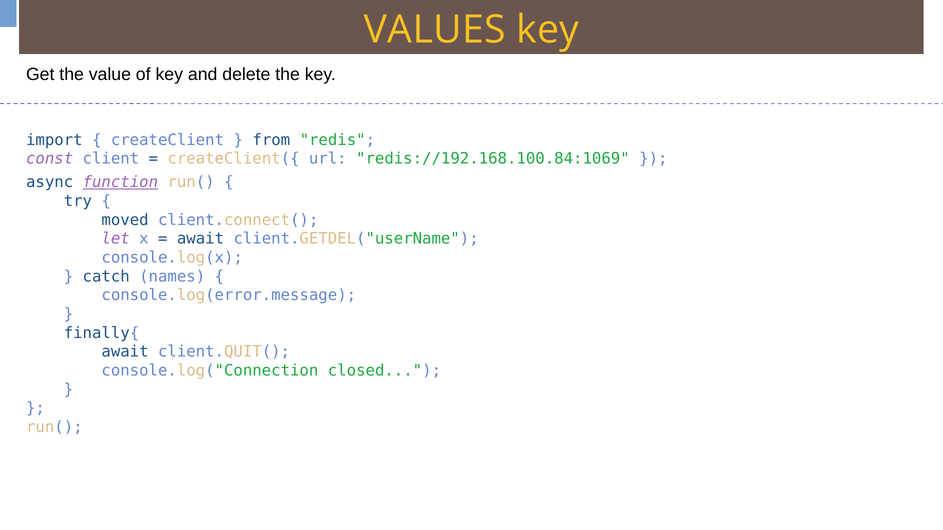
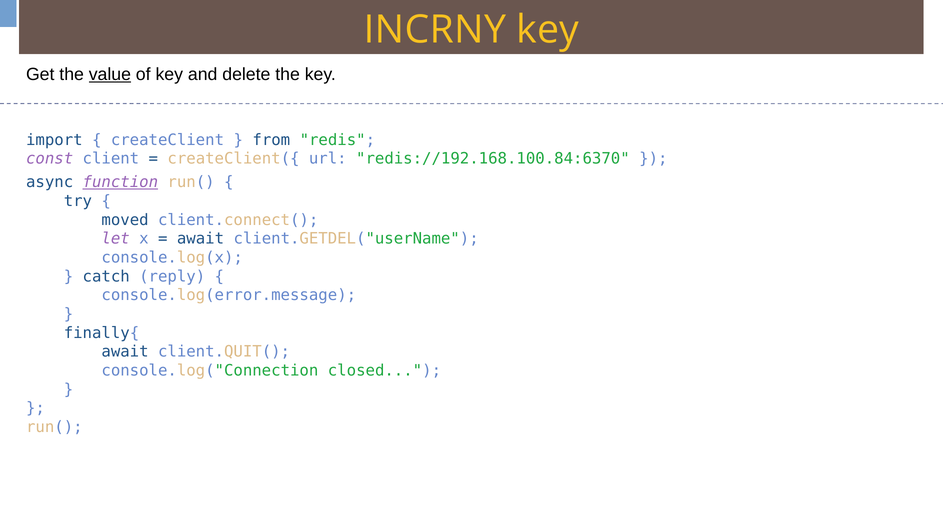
VALUES: VALUES -> INCRNY (435, 30)
value underline: none -> present (110, 74)
redis://192.168.100.84:1069: redis://192.168.100.84:1069 -> redis://192.168.100.84:6370 (493, 159)
names: names -> reply (172, 277)
